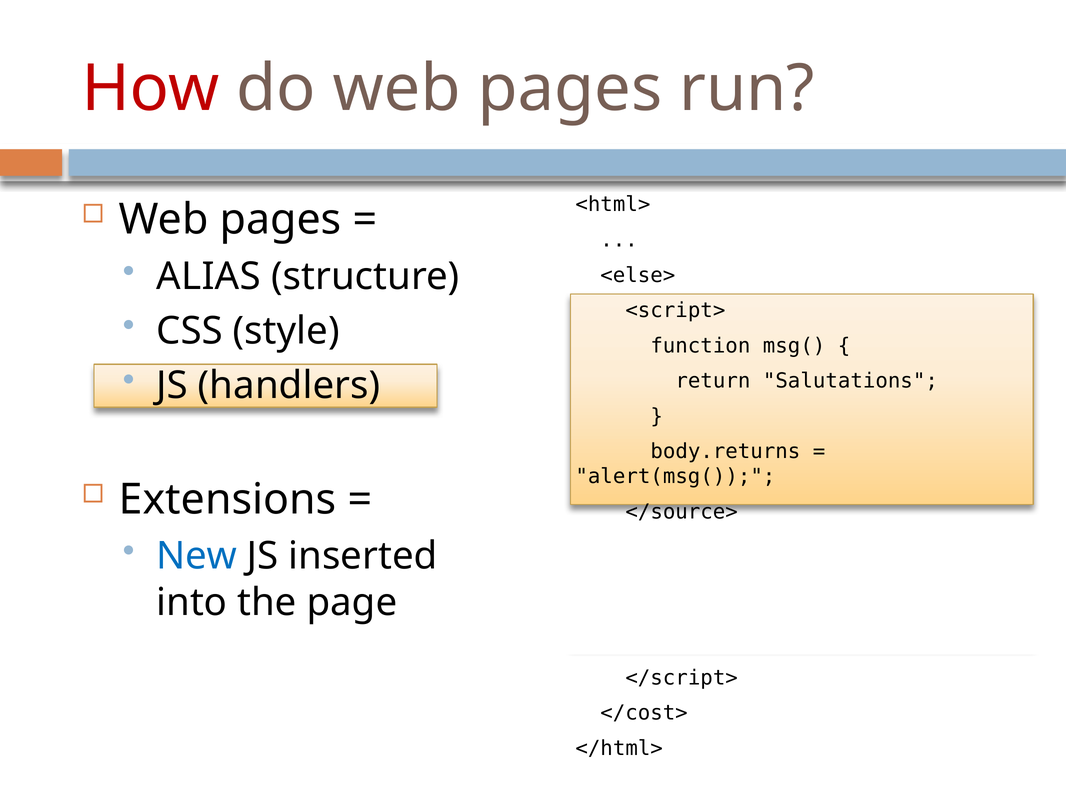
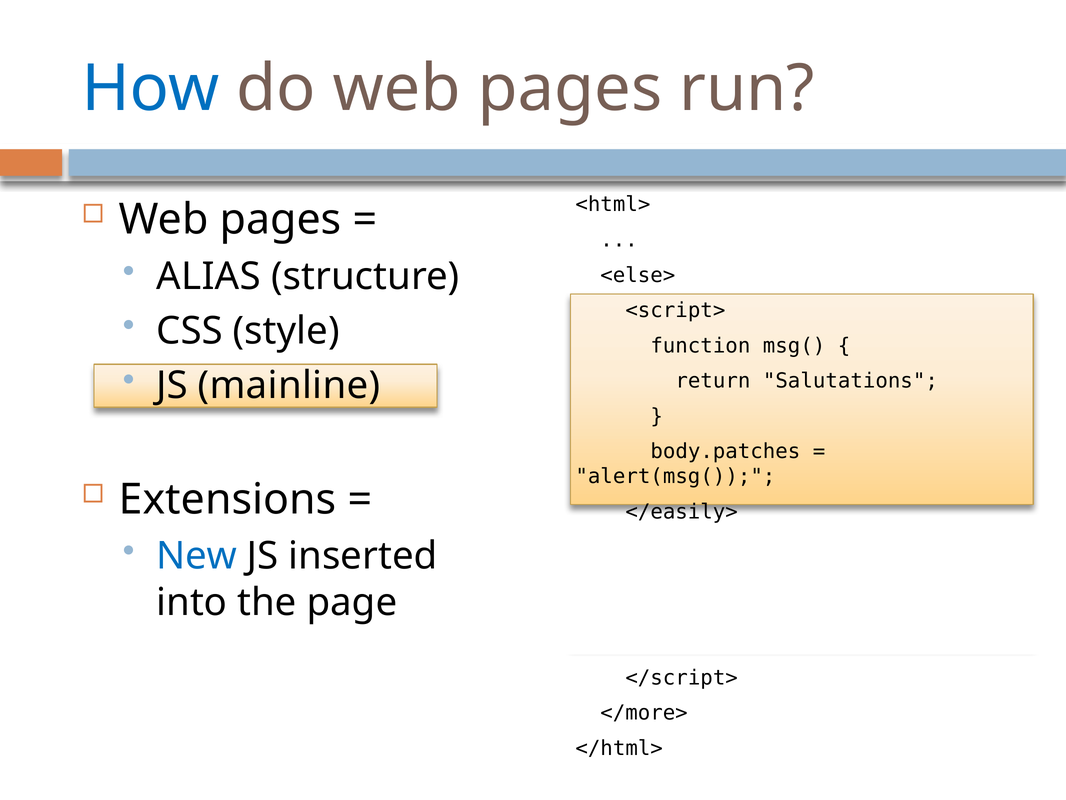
How colour: red -> blue (151, 89)
handlers: handlers -> mainline (289, 385)
body.returns: body.returns -> body.patches (725, 451)
</source>: </source> -> </easily> (682, 511)
</cost>: </cost> -> </more> (644, 713)
